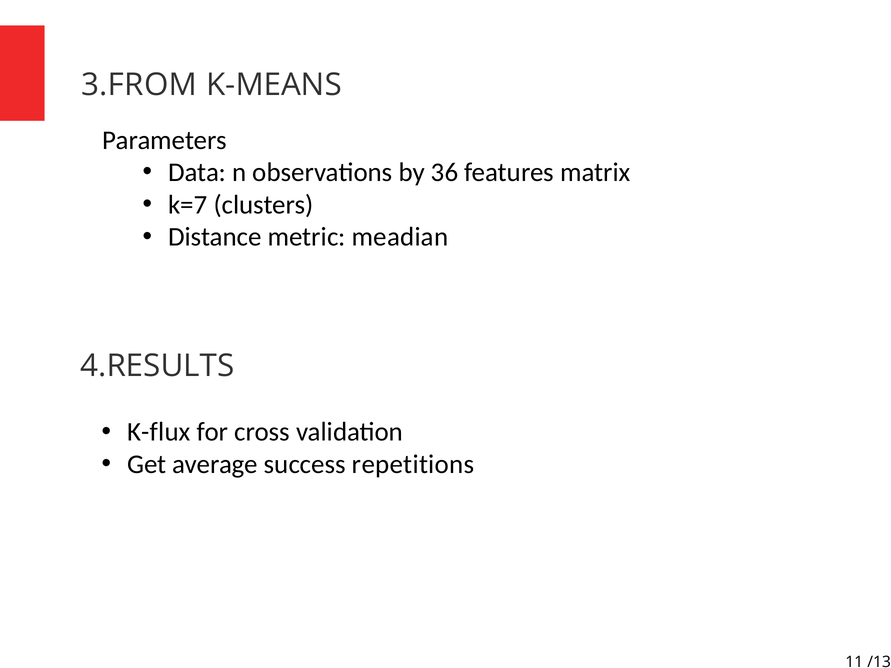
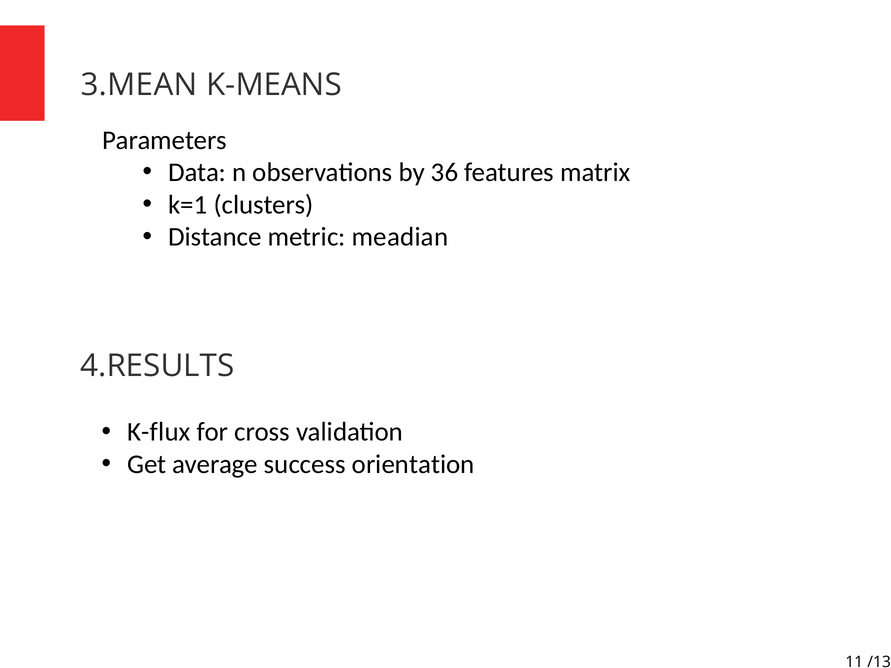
3.FROM: 3.FROM -> 3.MEAN (139, 85)
k=7: k=7 -> k=1 (188, 205)
repetitions: repetitions -> orientation (413, 465)
